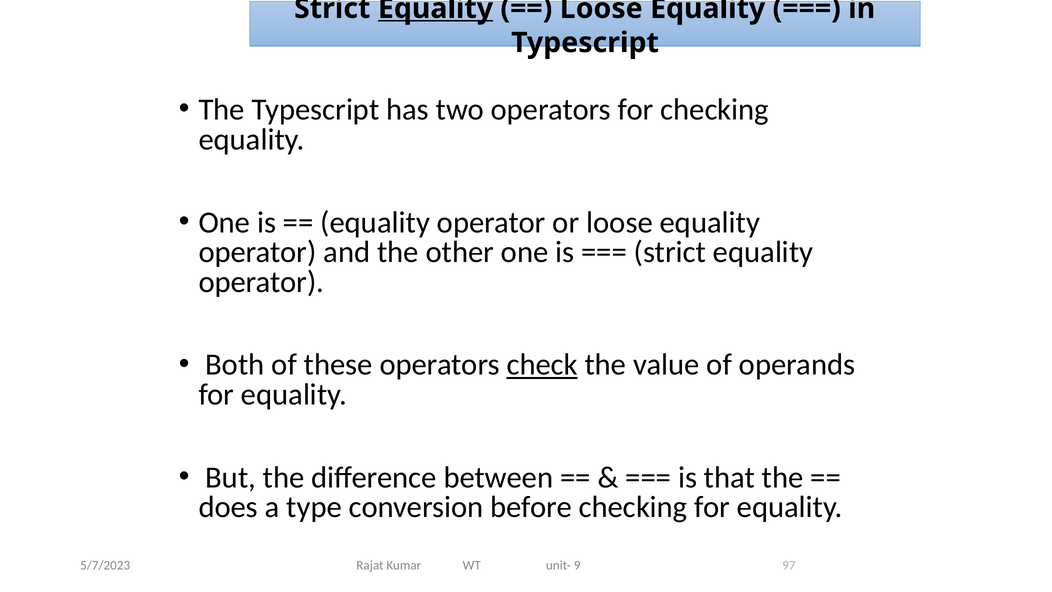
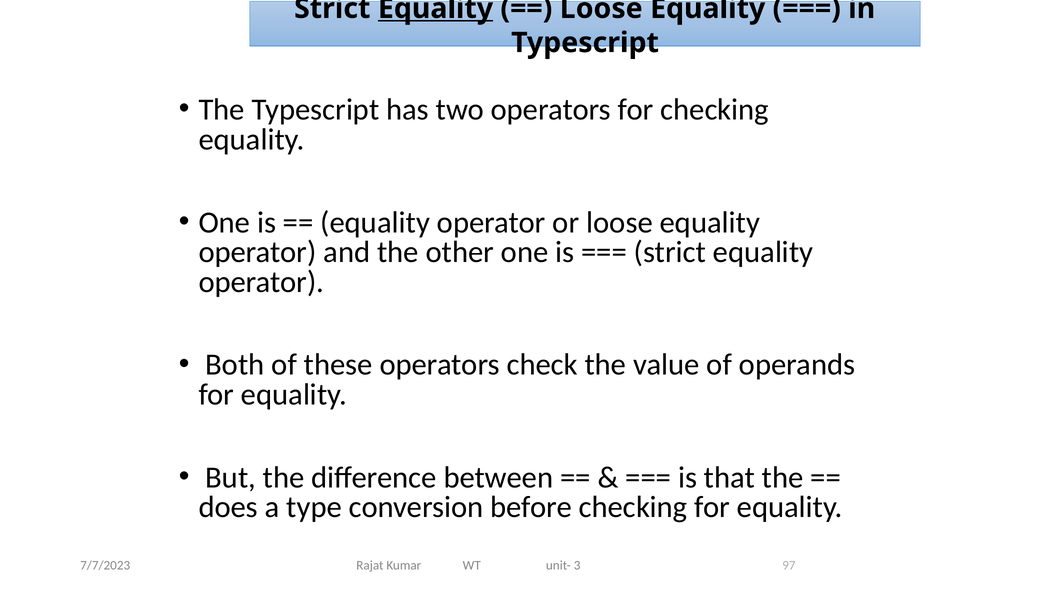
check underline: present -> none (542, 365)
5/7/2023: 5/7/2023 -> 7/7/2023 (105, 565)
9: 9 -> 3 (577, 565)
